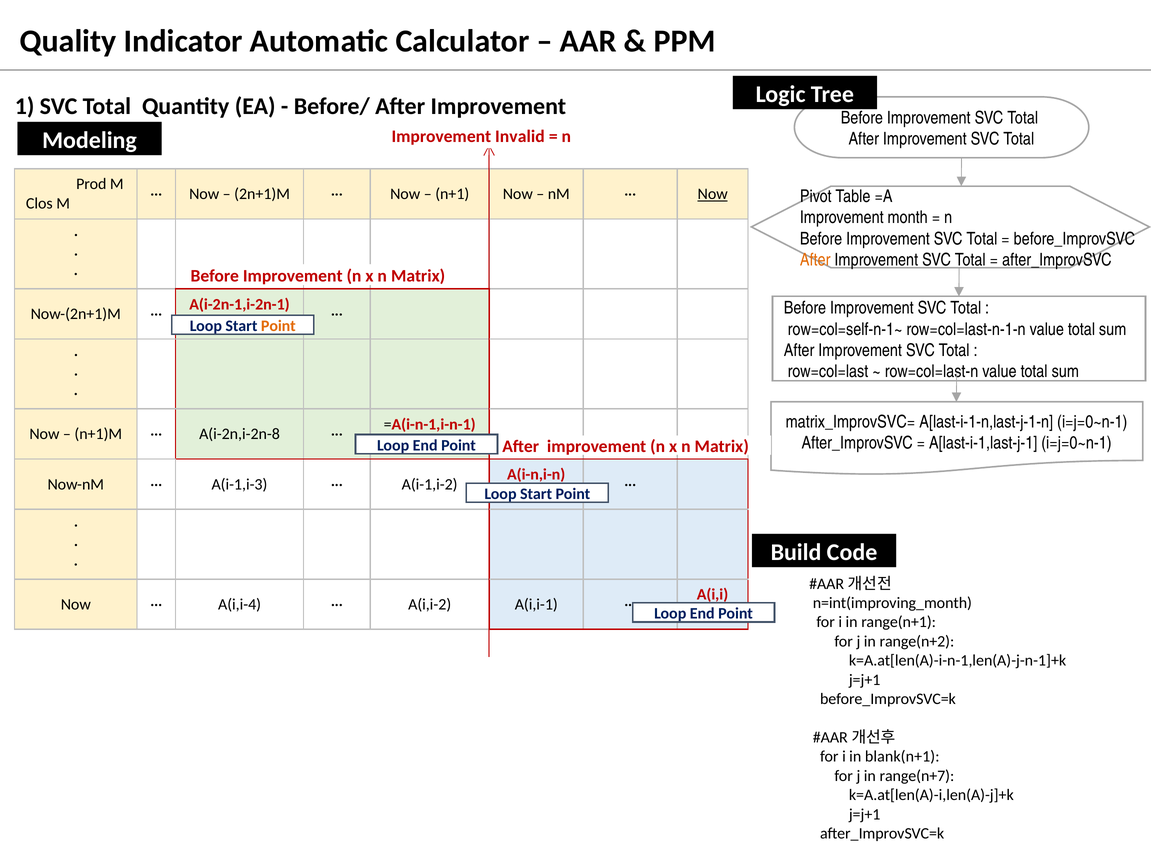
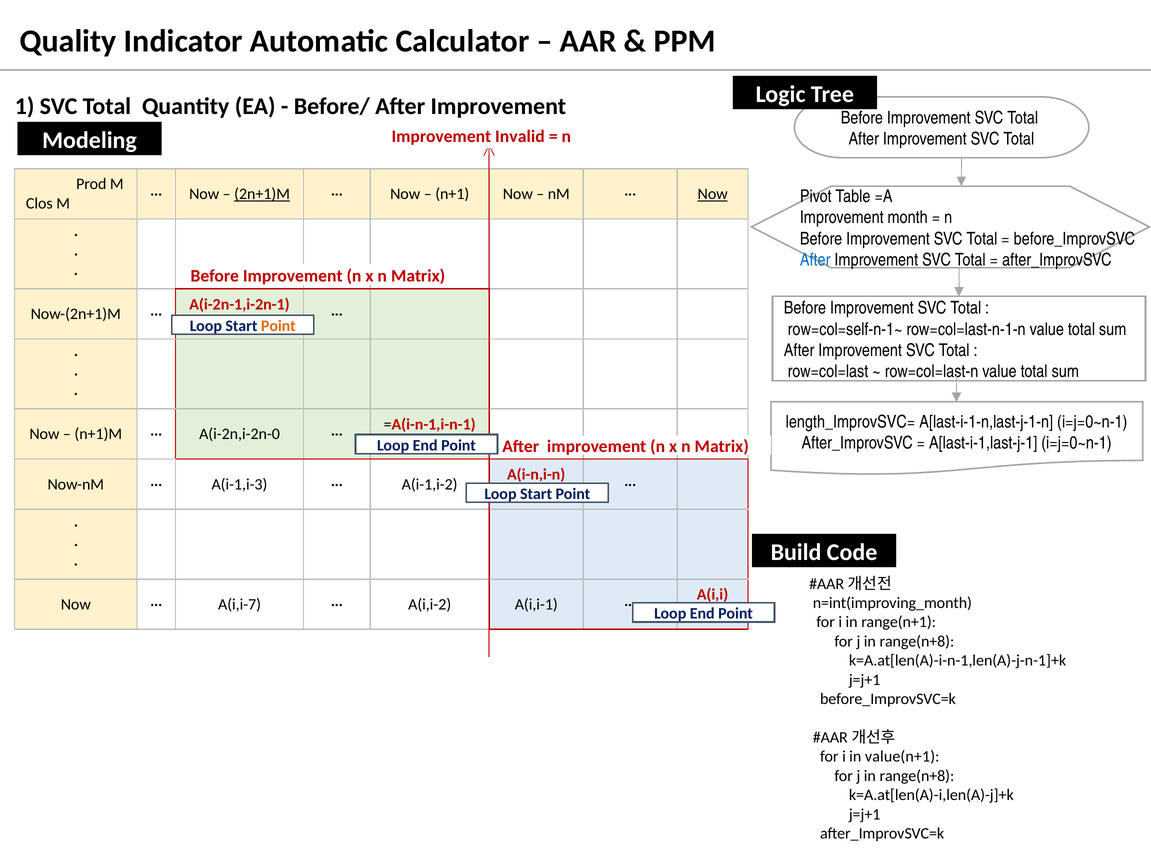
2n+1)M underline: none -> present (262, 194)
After colour: orange -> blue (815, 260)
matrix_ImprovSVC=: matrix_ImprovSVC= -> length_ImprovSVC= (850, 422)
A(i-2n,i-2n-8: A(i-2n,i-2n-8 -> A(i-2n,i-2n-0 (240, 434)
A(i,i-4: A(i,i-4 -> A(i,i-7 (240, 605)
range(n+2: range(n+2 -> range(n+8 (917, 642)
blank(n+1: blank(n+1 -> value(n+1 (902, 757)
range(n+7: range(n+7 -> range(n+8 (917, 776)
